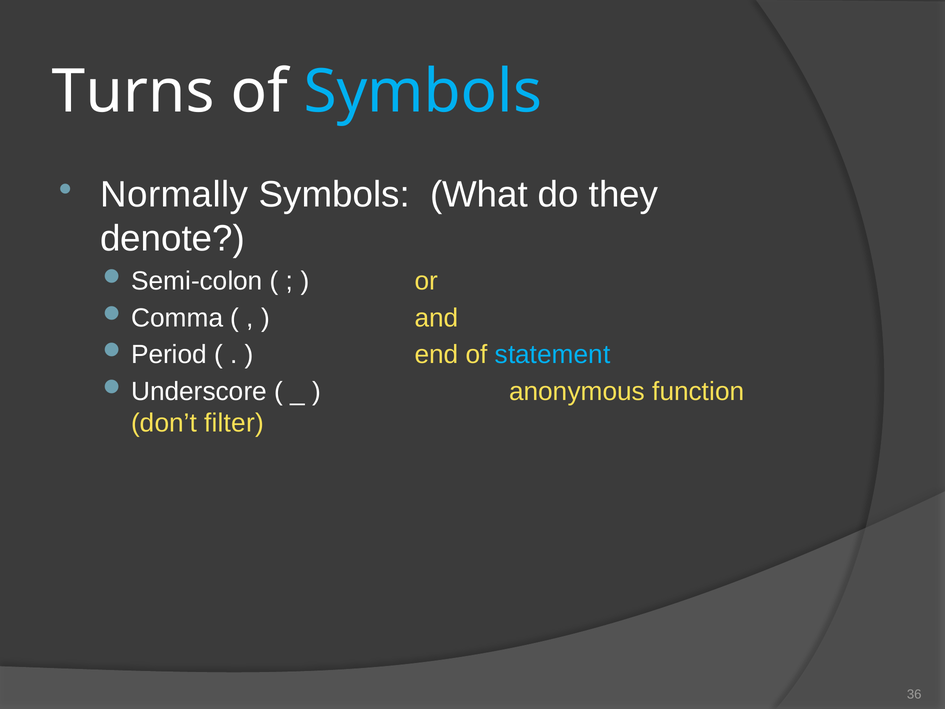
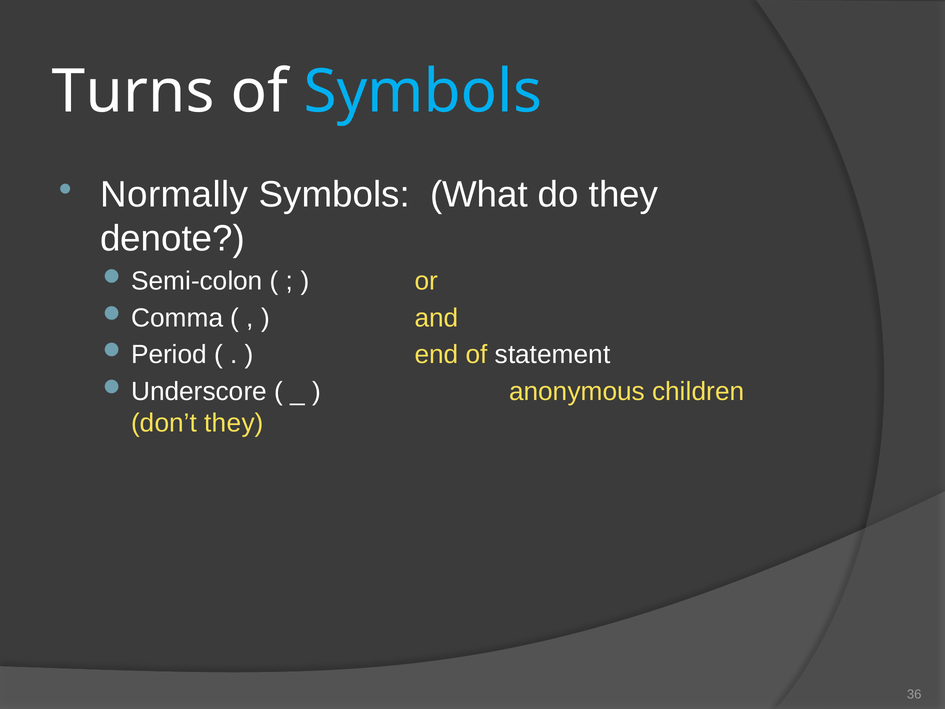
statement colour: light blue -> white (553, 355)
function: function -> children (698, 391)
don’t filter: filter -> they (234, 423)
